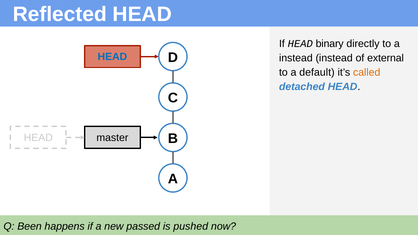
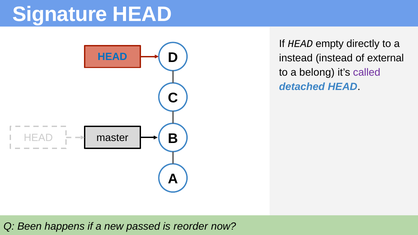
Reflected: Reflected -> Signature (60, 14)
binary: binary -> empty (330, 44)
default: default -> belong (317, 72)
called colour: orange -> purple (367, 72)
pushed: pushed -> reorder (191, 227)
